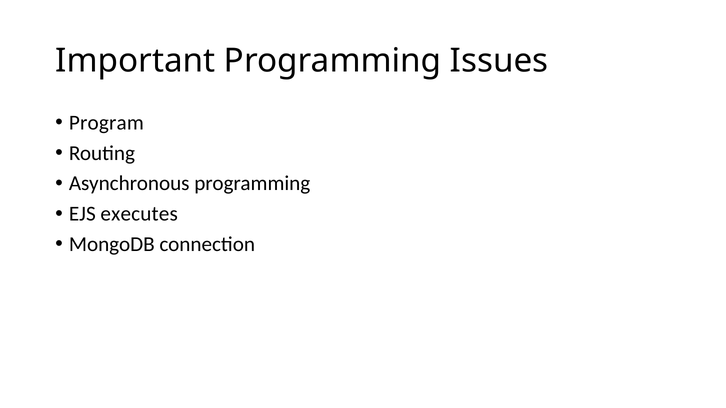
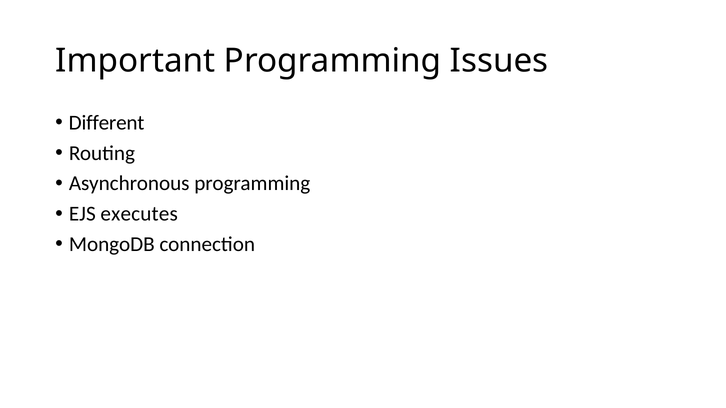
Program: Program -> Different (107, 123)
